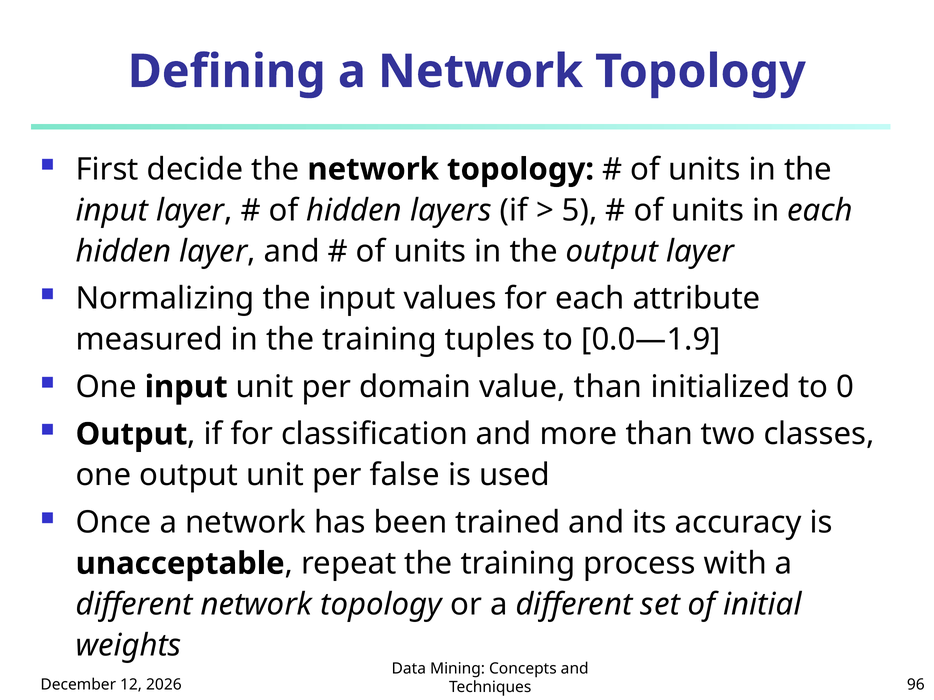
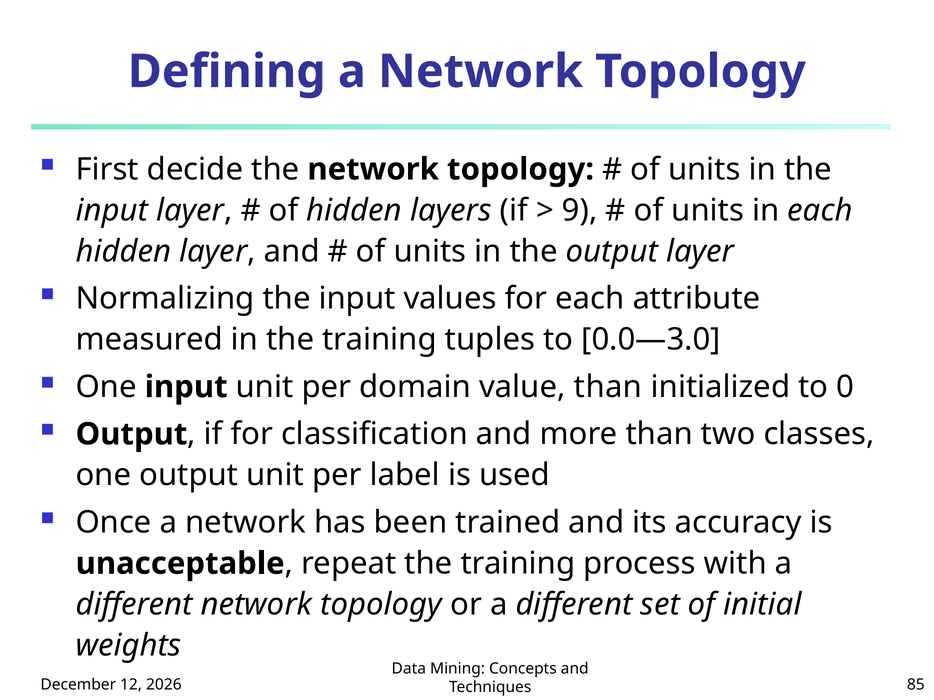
5: 5 -> 9 (580, 210)
0.0—1.9: 0.0—1.9 -> 0.0—3.0 (651, 340)
false: false -> label (405, 476)
96: 96 -> 85 (916, 685)
